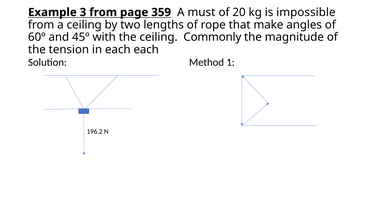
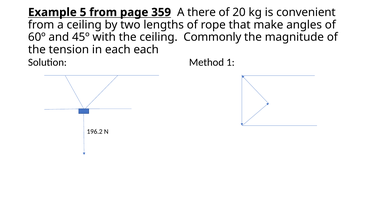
3: 3 -> 5 (83, 12)
must: must -> there (202, 12)
impossible: impossible -> convenient (306, 12)
